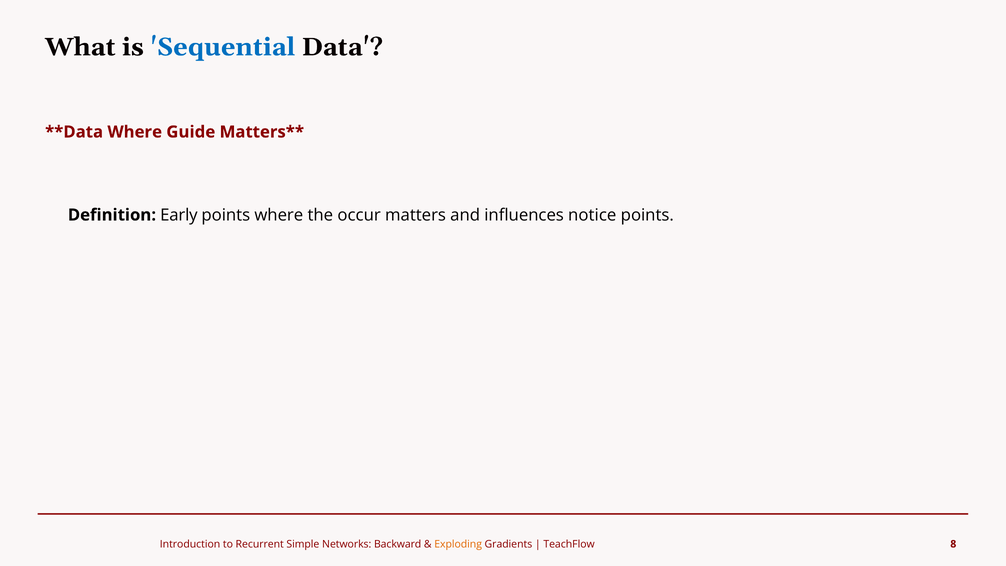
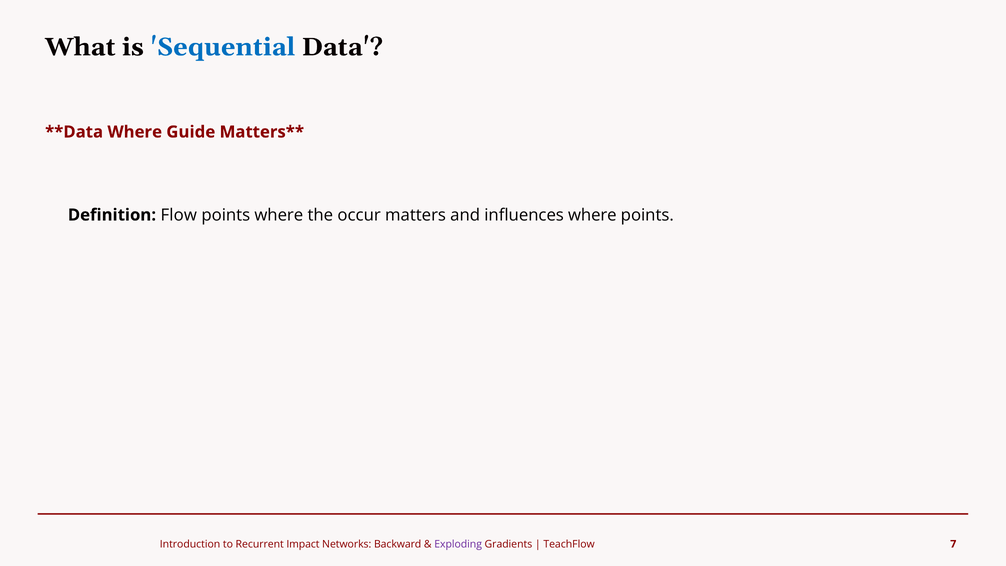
Early: Early -> Flow (179, 215)
influences notice: notice -> where (592, 215)
Simple: Simple -> Impact (303, 544)
Exploding colour: orange -> purple (458, 544)
8: 8 -> 7 (953, 544)
